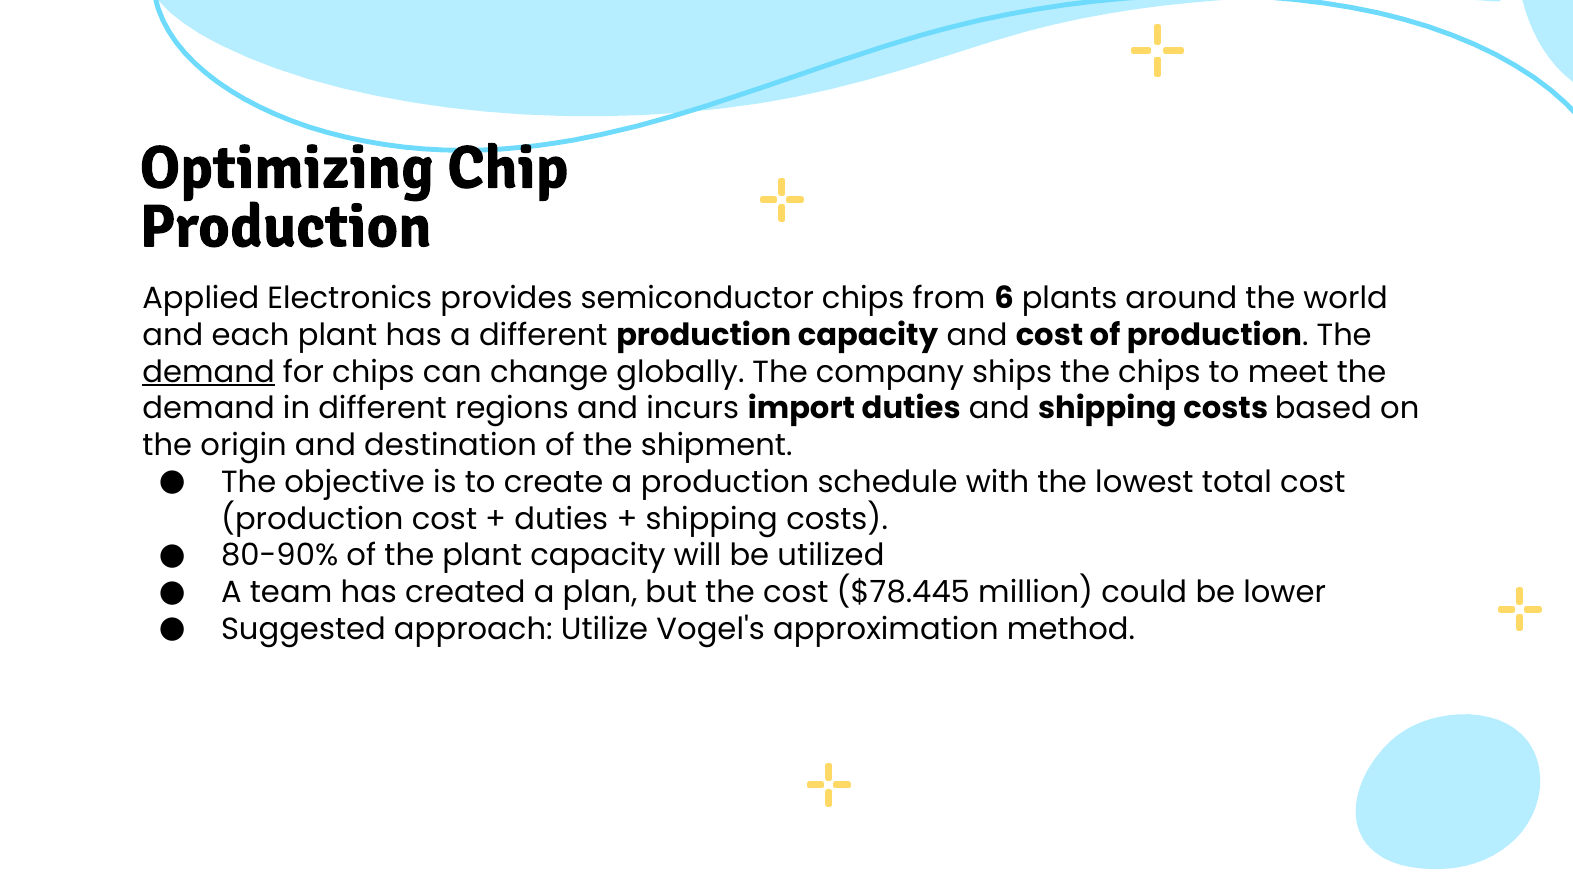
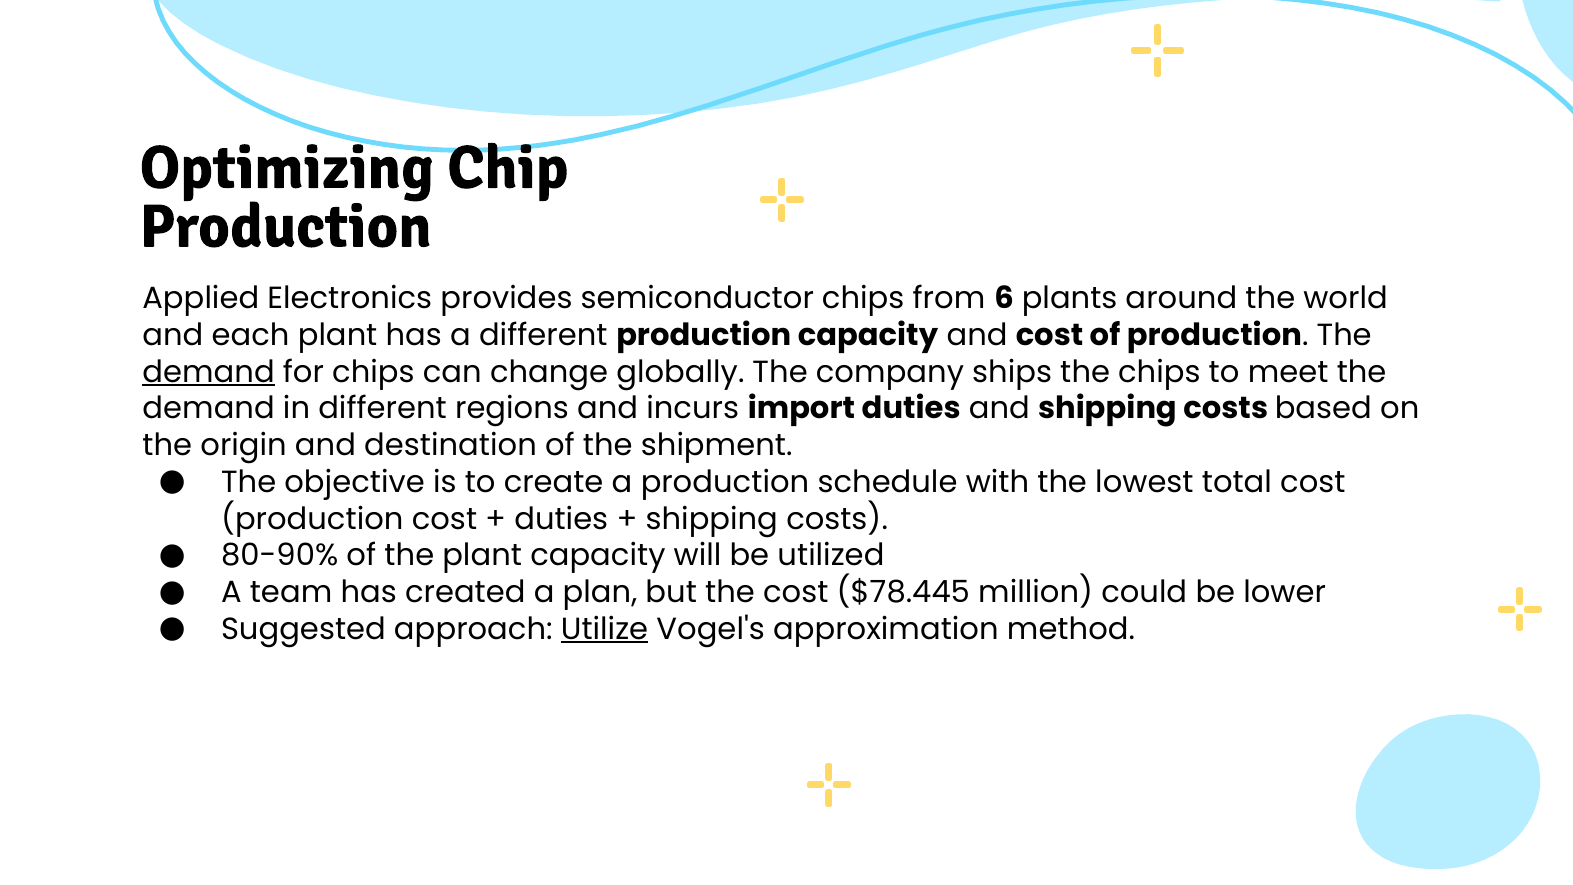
Utilize underline: none -> present (605, 629)
